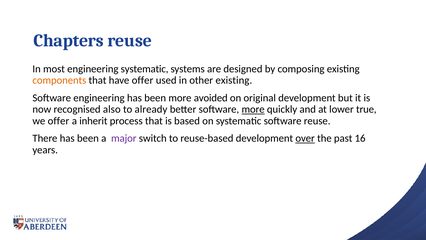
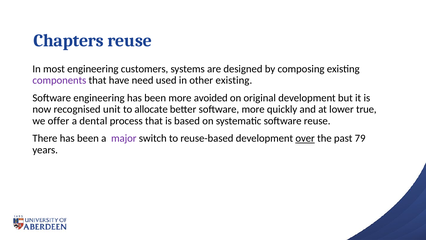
engineering systematic: systematic -> customers (145, 69)
components colour: orange -> purple (59, 80)
have offer: offer -> need (143, 80)
also: also -> unit (112, 109)
already: already -> allocate (151, 109)
more underline: present -> none (253, 109)
inherit: inherit -> dental (93, 121)
16: 16 -> 79 (360, 138)
